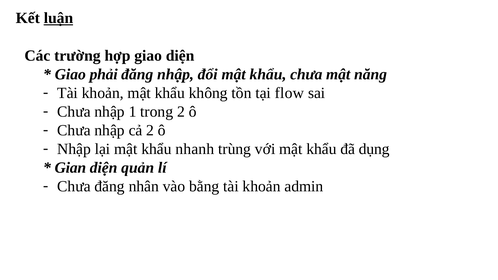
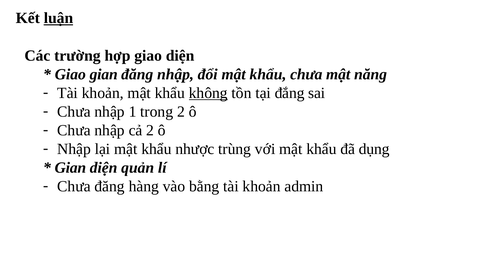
Giao phải: phải -> gian (104, 74)
không underline: none -> present (208, 93)
flow: flow -> đắng (290, 93)
nhanh: nhanh -> nhược (195, 149)
nhân: nhân -> hàng (144, 186)
